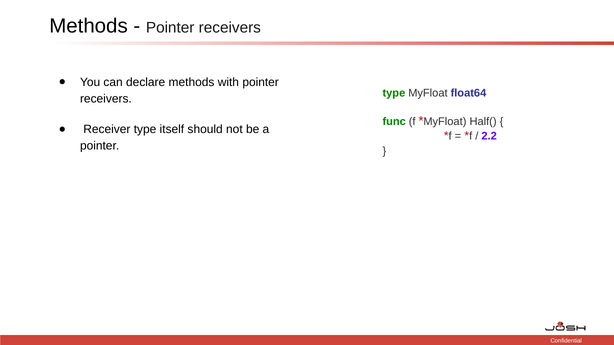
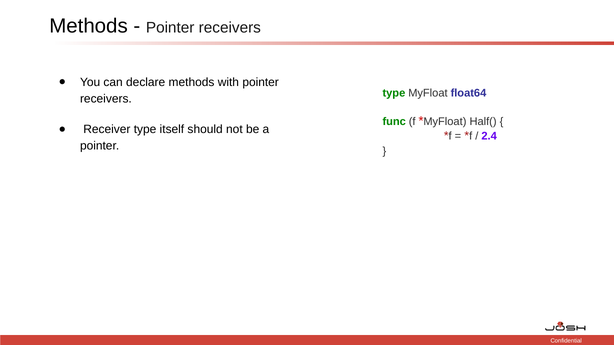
2.2: 2.2 -> 2.4 (489, 136)
